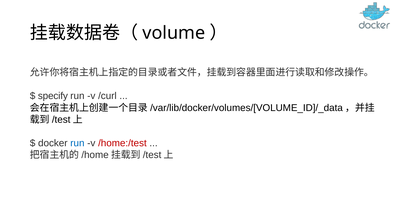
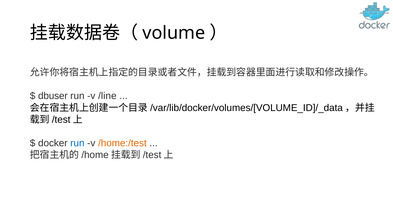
specify: specify -> dbuser (53, 96)
/curl: /curl -> /line (107, 96)
/home:/test colour: red -> orange (122, 143)
